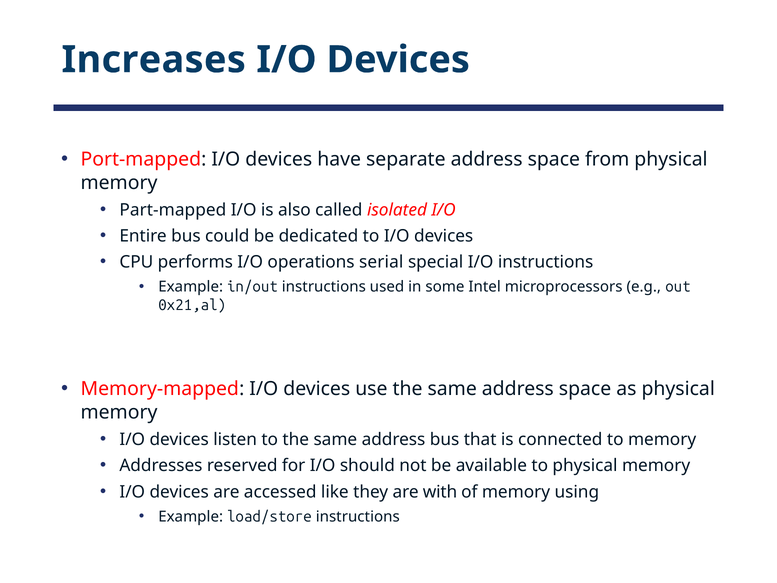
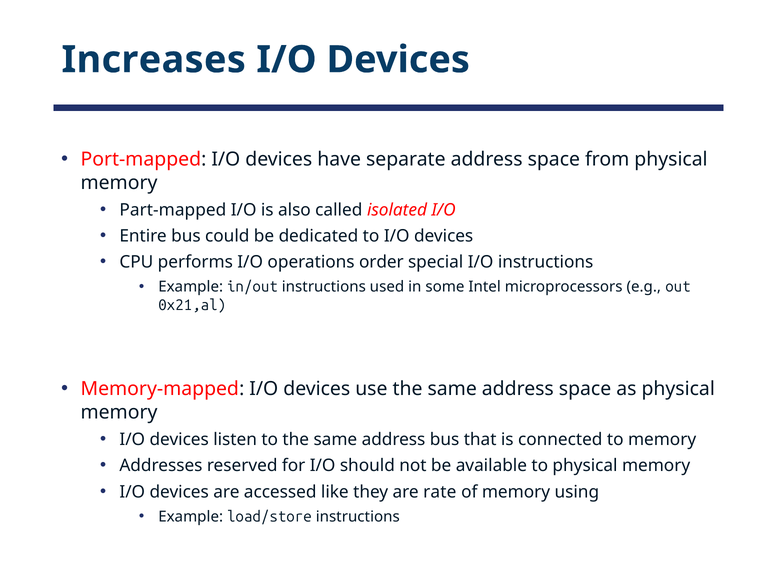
serial: serial -> order (381, 262)
with: with -> rate (440, 492)
